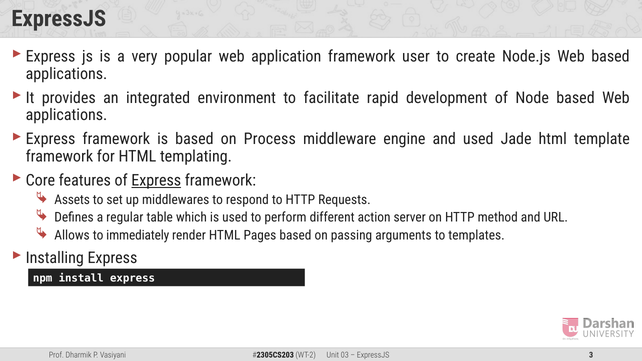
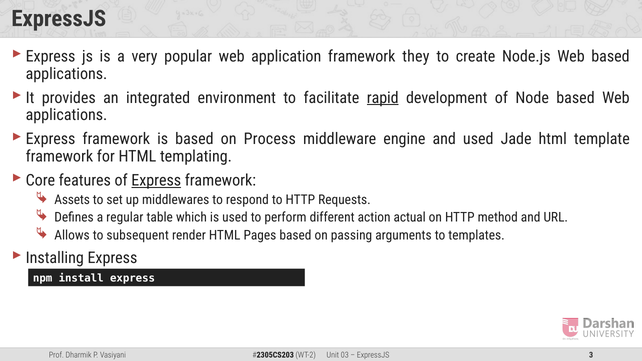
user: user -> they (416, 56)
rapid underline: none -> present (383, 98)
server: server -> actual (410, 217)
immediately: immediately -> subsequent (138, 235)
